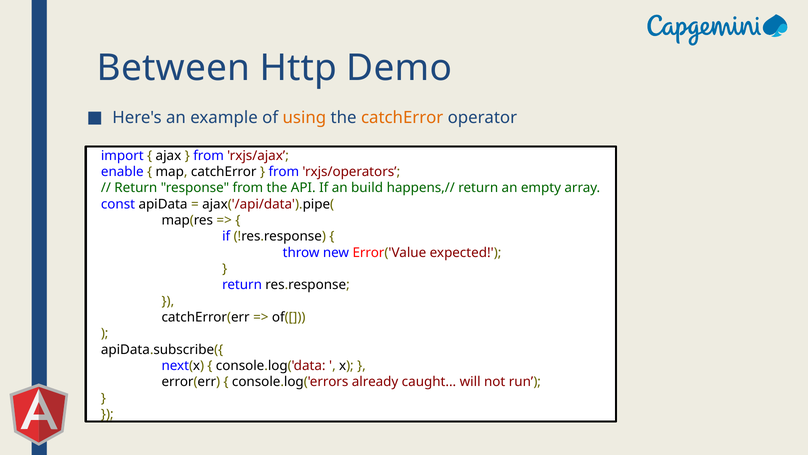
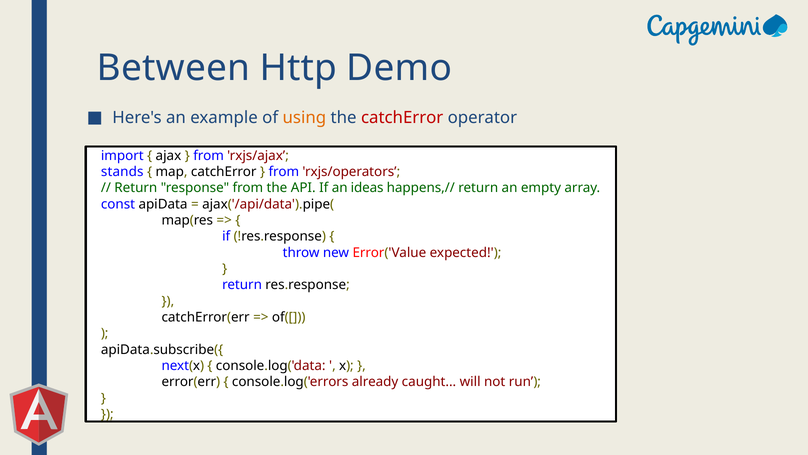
catchError colour: orange -> red (402, 117)
enable: enable -> stands (122, 172)
build: build -> ideas (367, 188)
